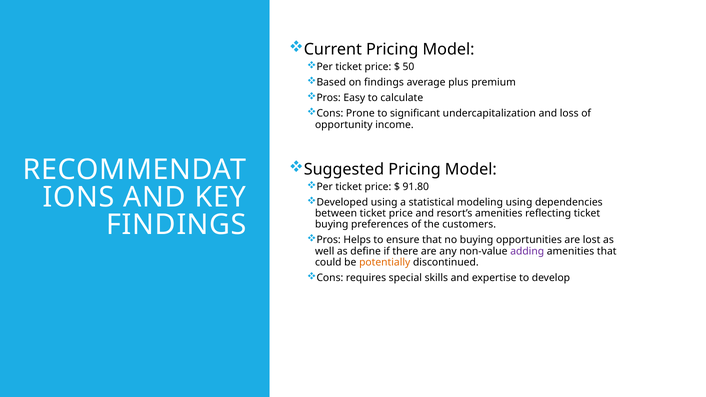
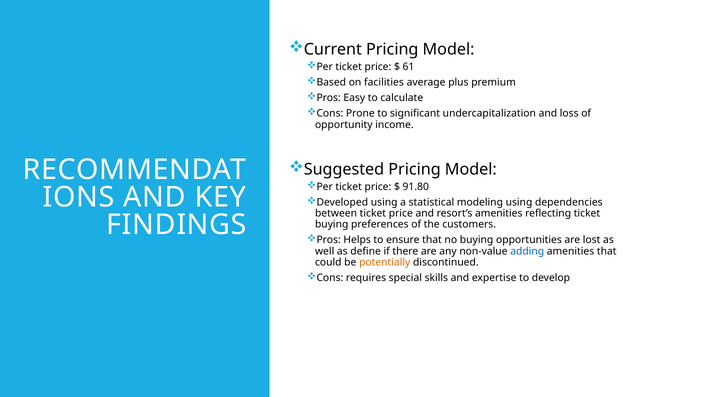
50: 50 -> 61 (408, 67)
on findings: findings -> facilities (384, 82)
adding colour: purple -> blue (527, 251)
